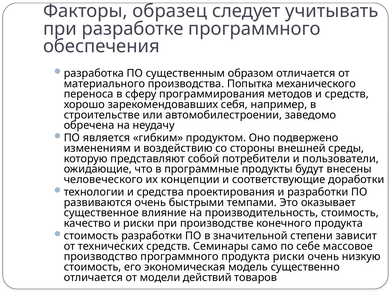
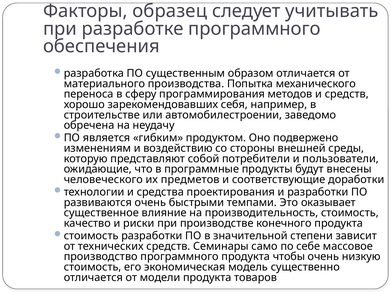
концепции: концепции -> предметов (190, 180)
продукта риски: риски -> чтобы (289, 257)
модели действий: действий -> продукта (207, 278)
